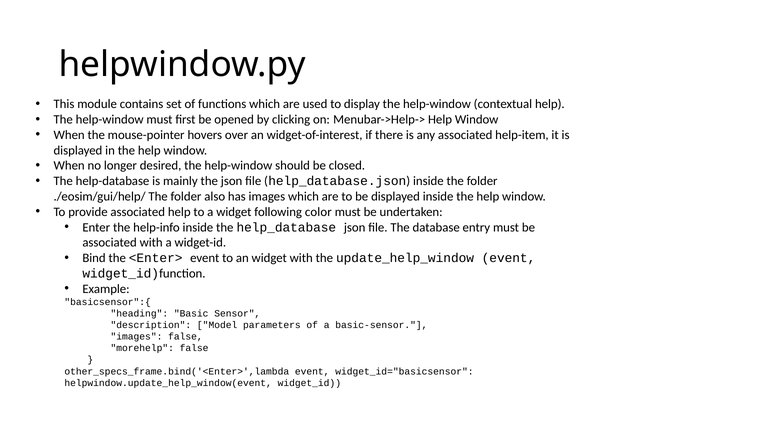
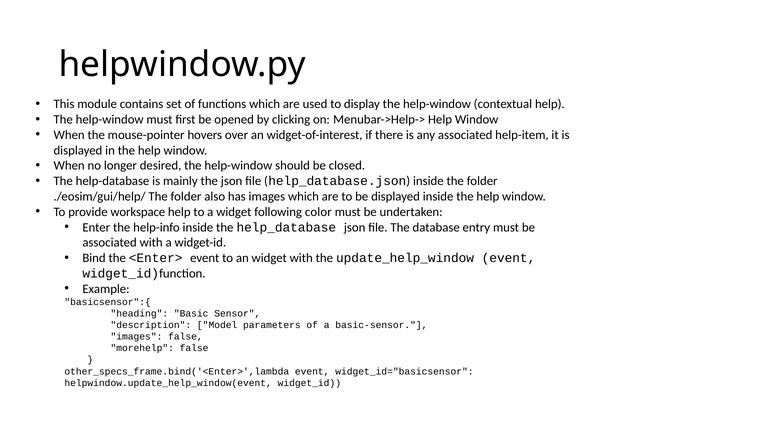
provide associated: associated -> workspace (138, 212)
